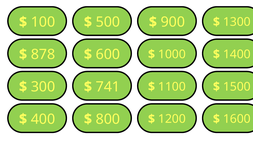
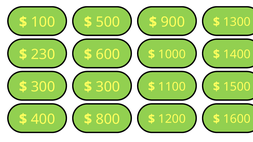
878: 878 -> 230 (43, 55)
741: 741 -> 300 (108, 87)
